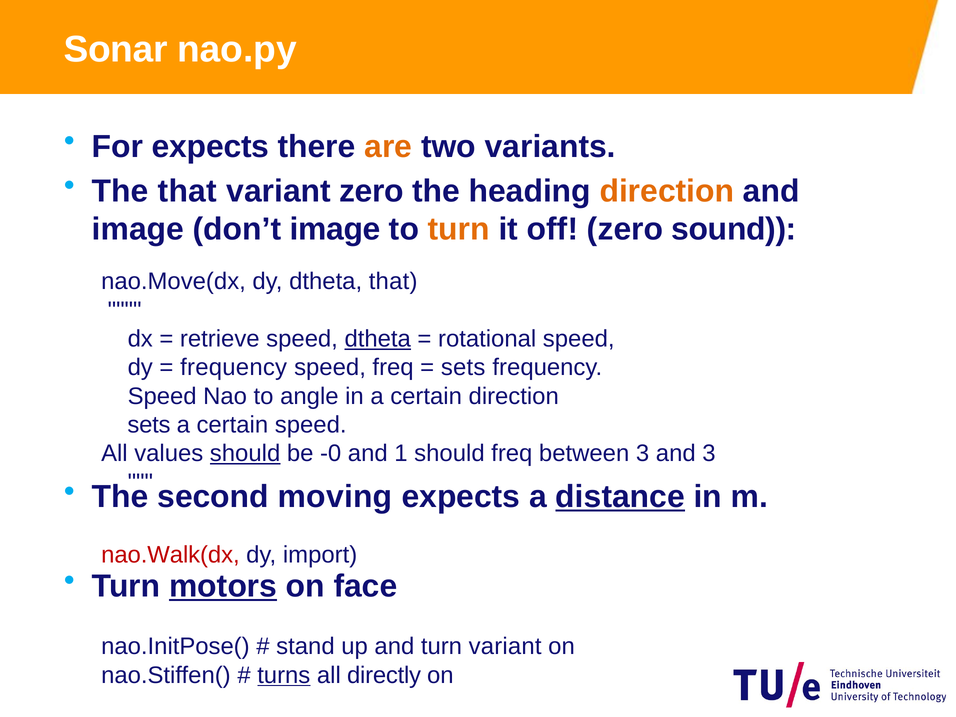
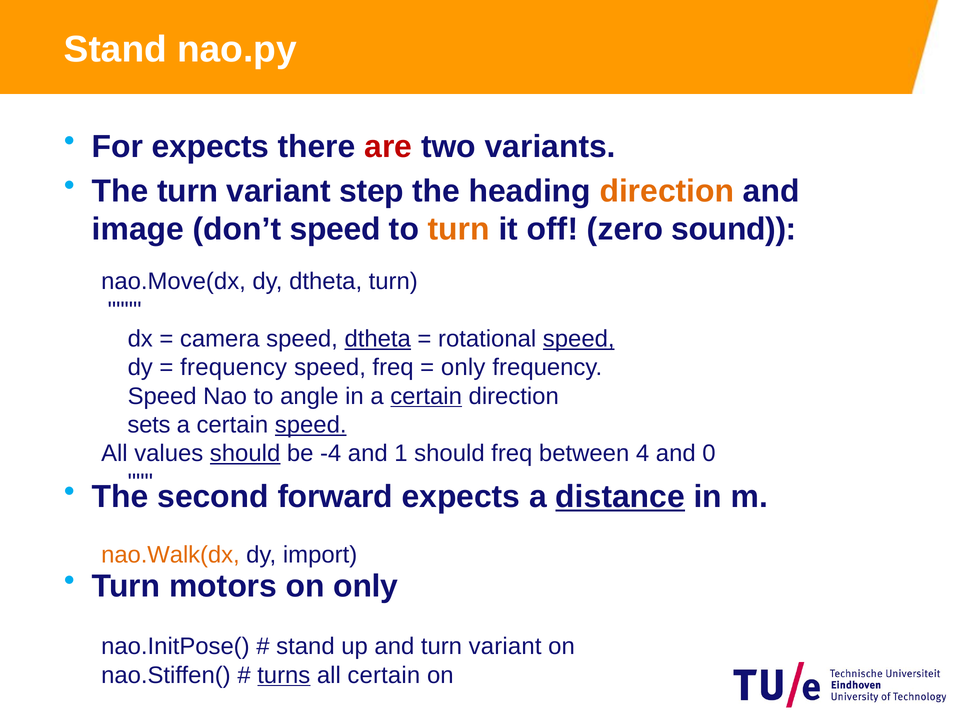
Sonar: Sonar -> Stand (115, 49)
are colour: orange -> red (388, 147)
The that: that -> turn (188, 191)
variant zero: zero -> step (372, 191)
don’t image: image -> speed (335, 229)
dtheta that: that -> turn (393, 281)
retrieve: retrieve -> camera (220, 339)
speed underline: none -> present (579, 339)
sets: sets -> only (463, 368)
certain underline: none -> present (426, 396)
speed underline: none -> present (311, 425)
-0: -0 -> -4 (331, 454)
between 3: 3 -> 4 (643, 454)
and 3: 3 -> 0 (709, 454)
moving: moving -> forward (335, 497)
nao.Walk(dx colour: red -> orange (170, 555)
motors underline: present -> none (223, 586)
on face: face -> only (366, 586)
all directly: directly -> certain (384, 675)
